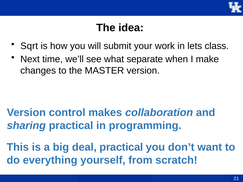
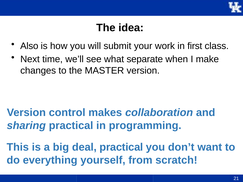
Sqrt: Sqrt -> Also (29, 46)
lets: lets -> first (195, 46)
